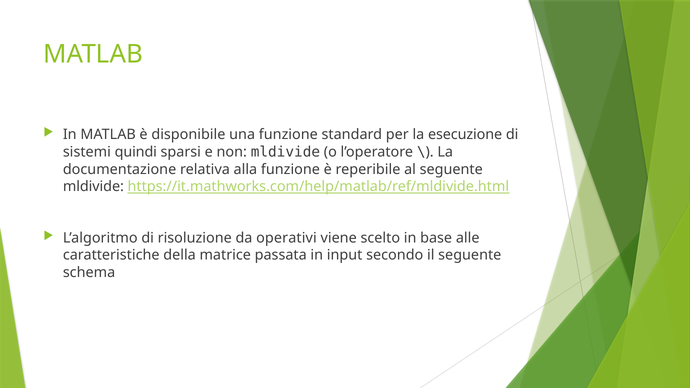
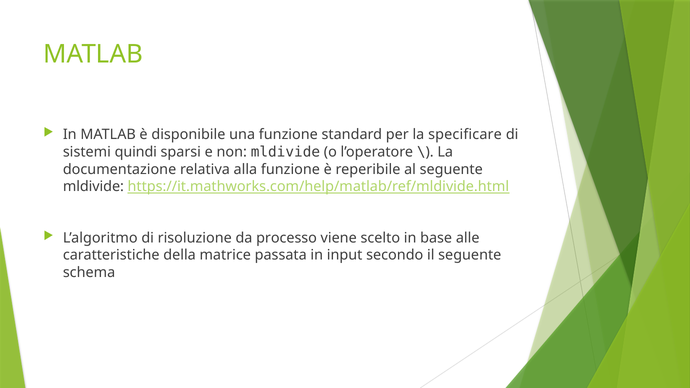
esecuzione: esecuzione -> specificare (465, 135)
operativi: operativi -> processo (287, 238)
